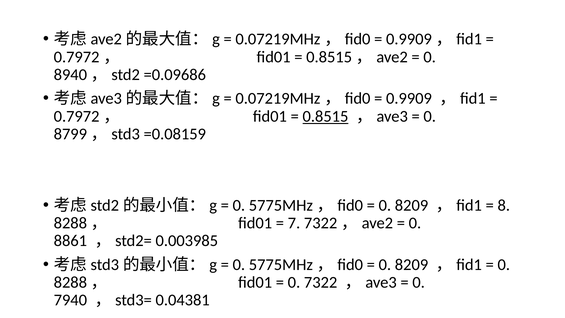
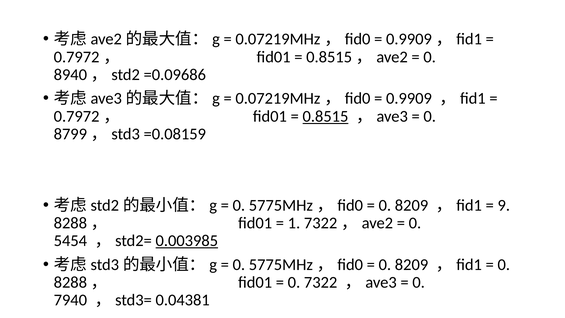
8: 8 -> 9 (504, 205)
7: 7 -> 1 (294, 223)
8861: 8861 -> 5454 (70, 241)
0.003985 underline: none -> present (187, 241)
